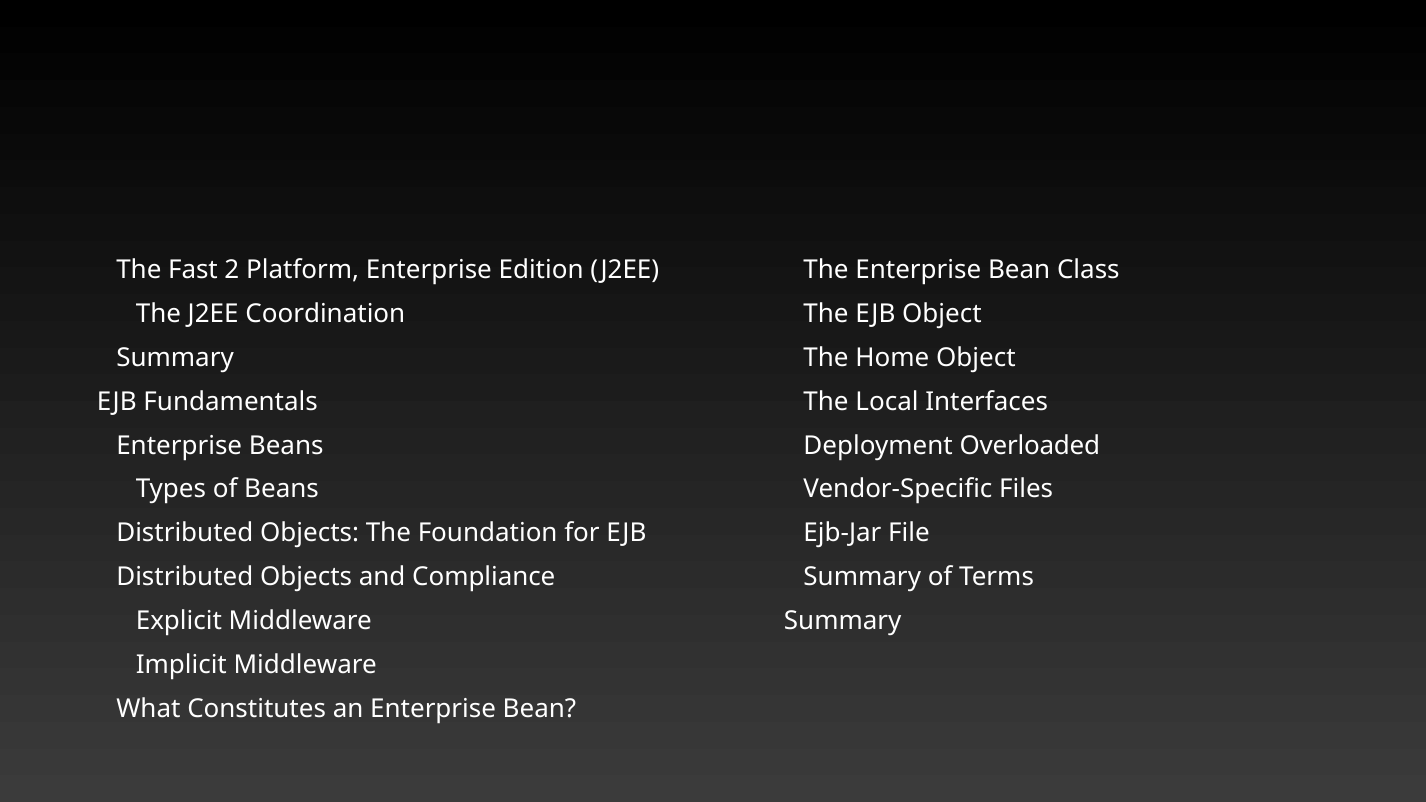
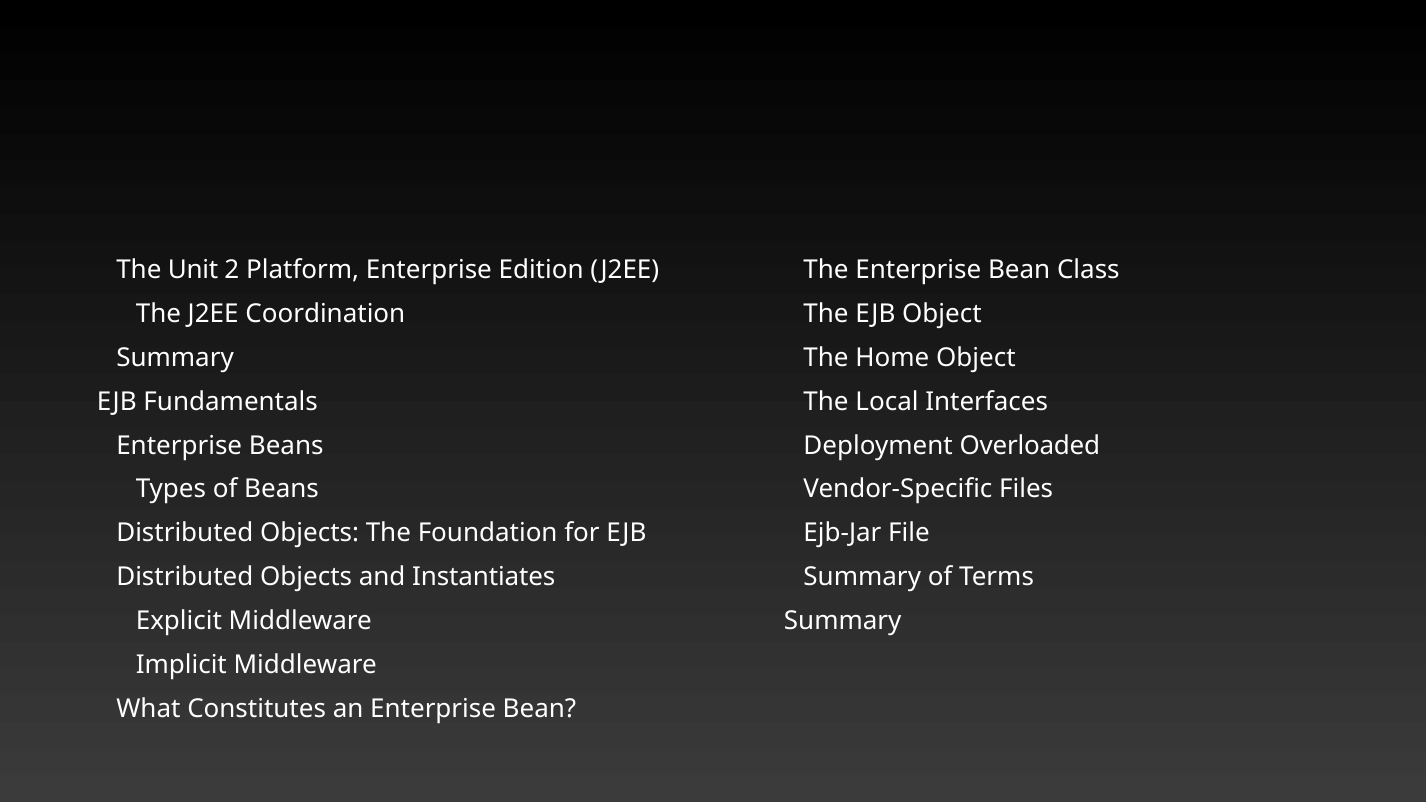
Fast: Fast -> Unit (193, 270)
Compliance: Compliance -> Instantiates (484, 577)
